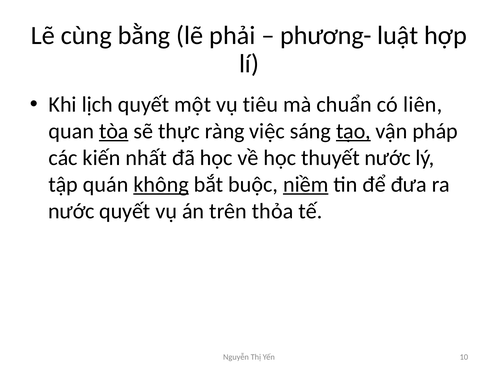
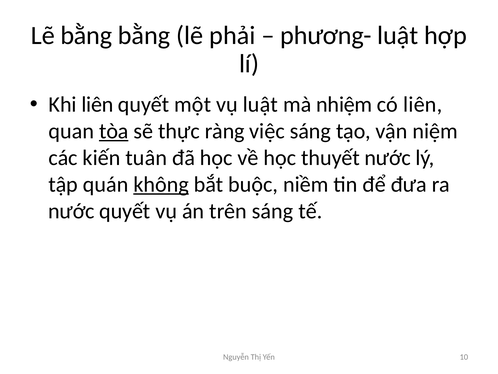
Lẽ cùng: cùng -> bằng (86, 35)
Khi lịch: lịch -> liên (97, 104)
vụ tiêu: tiêu -> luật (260, 104)
chuẩn: chuẩn -> nhiệm (344, 104)
tạo underline: present -> none (353, 131)
pháp: pháp -> niệm (435, 131)
nhất: nhất -> tuân (146, 158)
niềm underline: present -> none (306, 184)
trên thỏa: thỏa -> sáng (273, 211)
